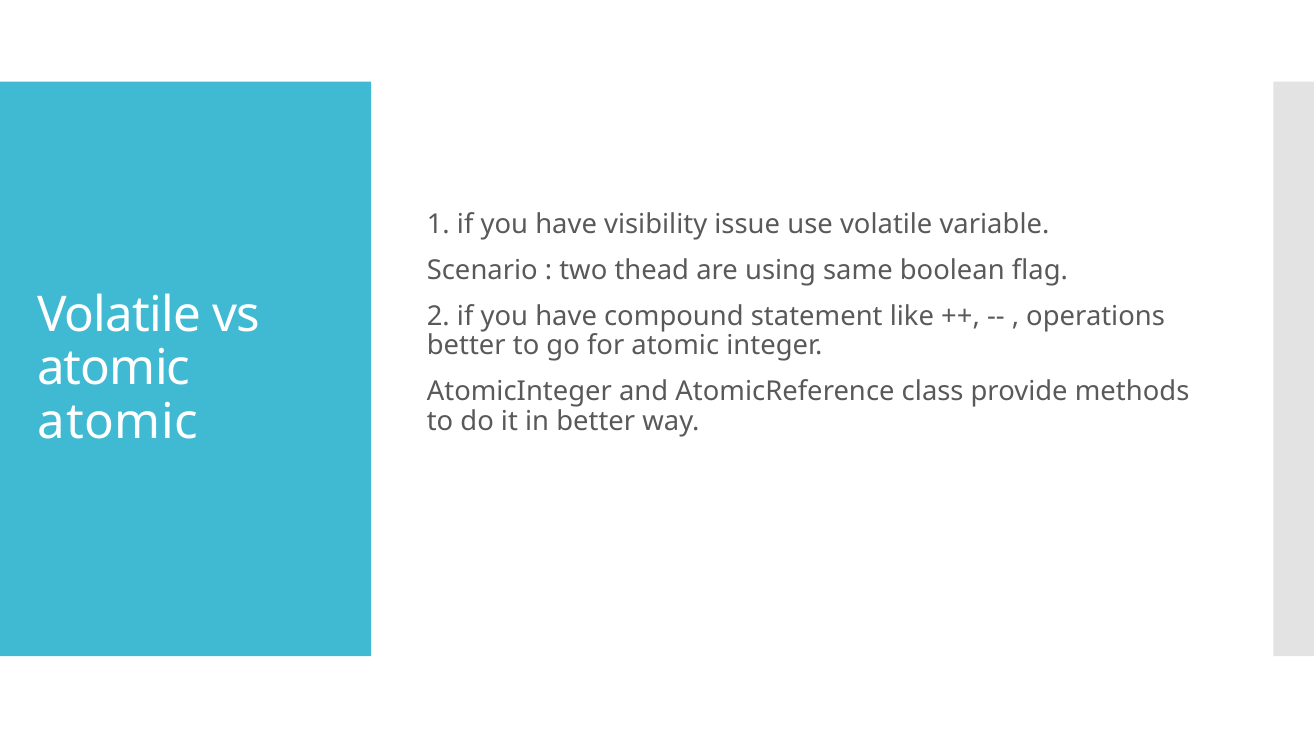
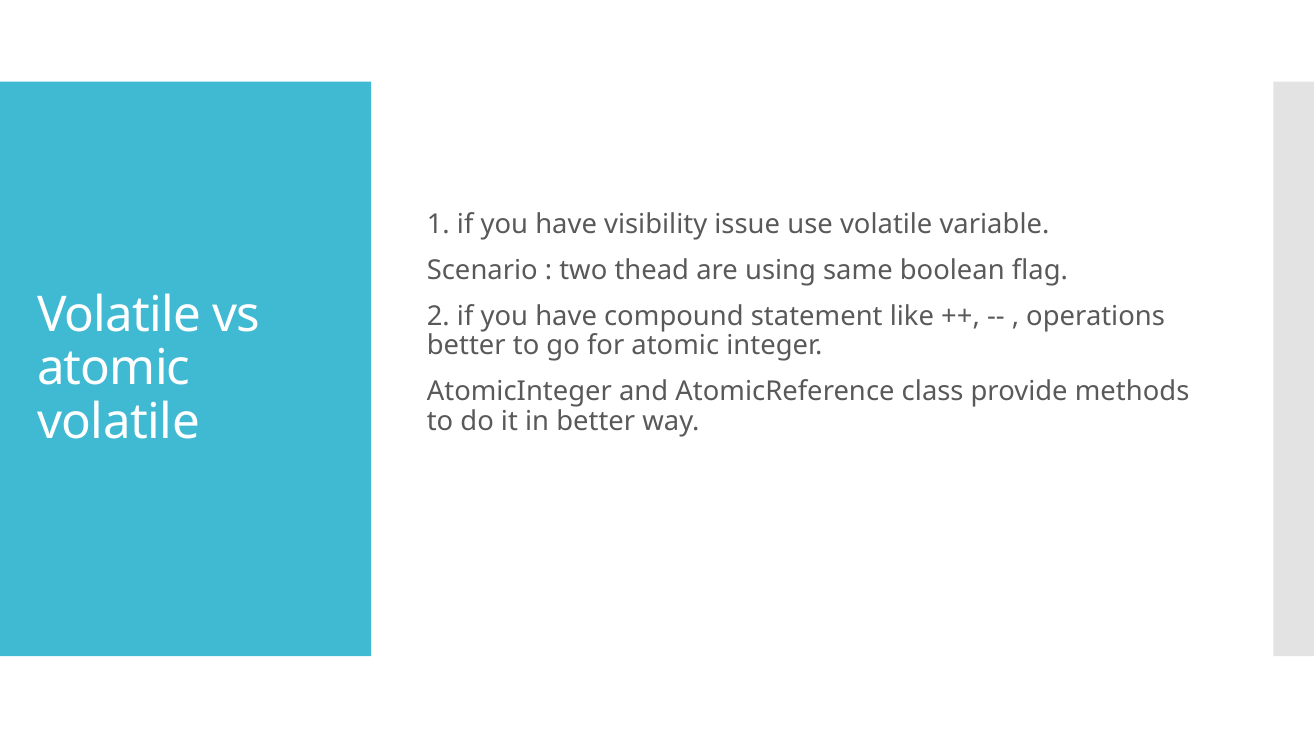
atomic: atomic -> volatile (119, 422)
